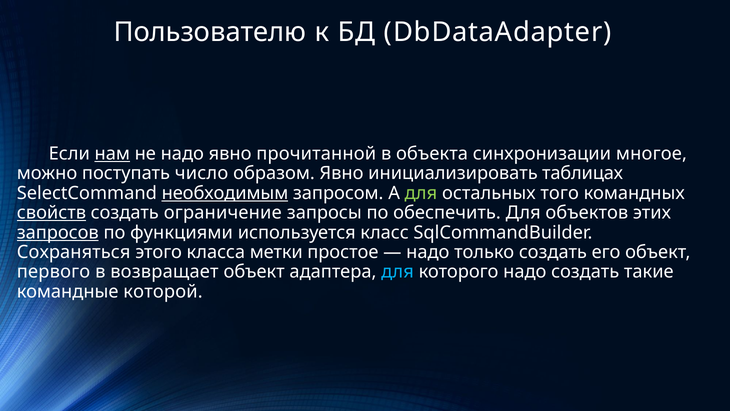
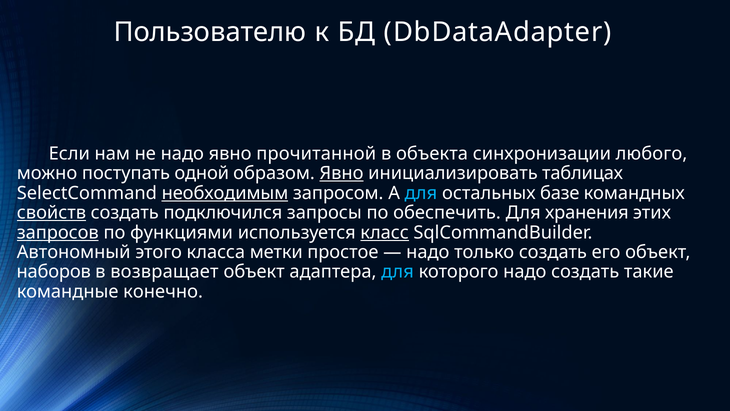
нам underline: present -> none (112, 154)
многое: многое -> любого (652, 154)
число: число -> одной (202, 173)
Явно underline: none -> present (342, 173)
для colour: light green -> light blue (421, 193)
того: того -> базе (560, 193)
ограничение: ограничение -> подключился (223, 213)
объектов: объектов -> хранения (587, 213)
класс underline: none -> present (385, 232)
Сохраняться: Сохраняться -> Автономный (74, 252)
первого: первого -> наборов (54, 272)
которой: которой -> конечно (163, 291)
